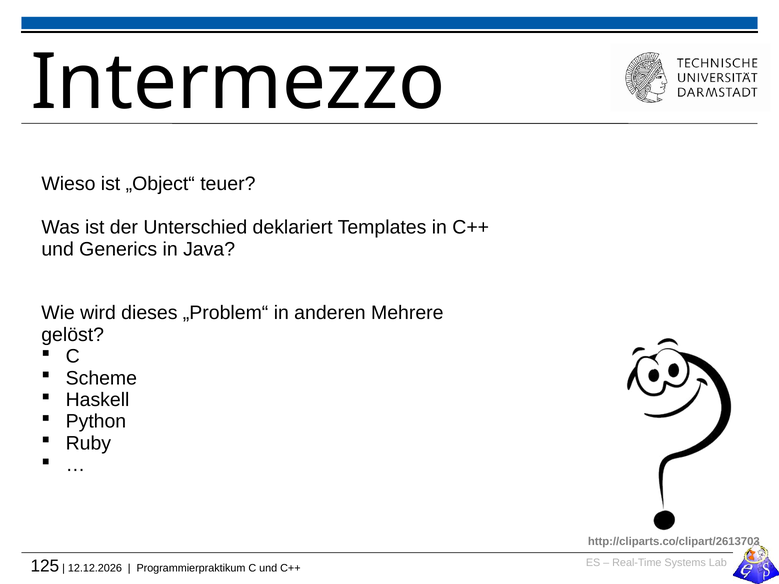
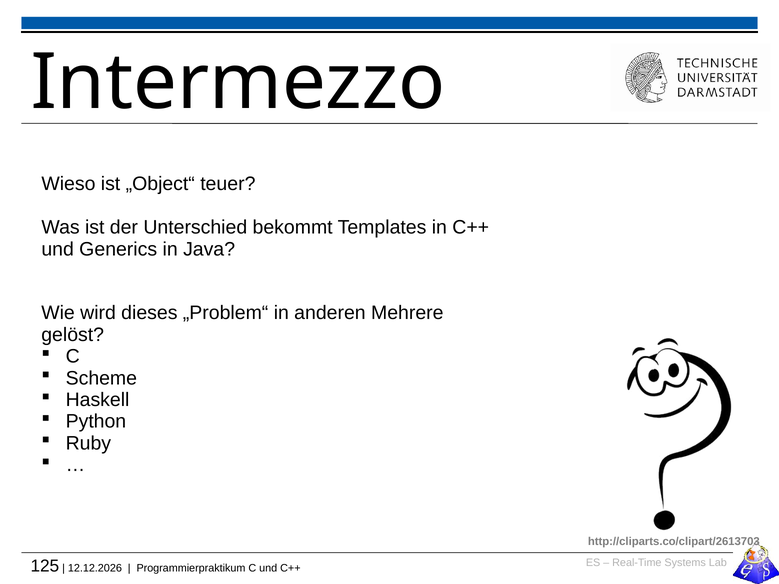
deklariert: deklariert -> bekommt (293, 228)
